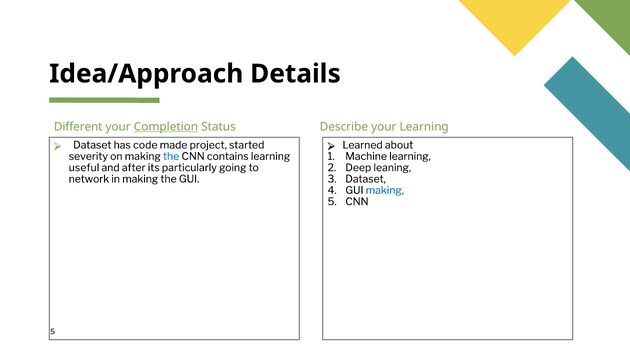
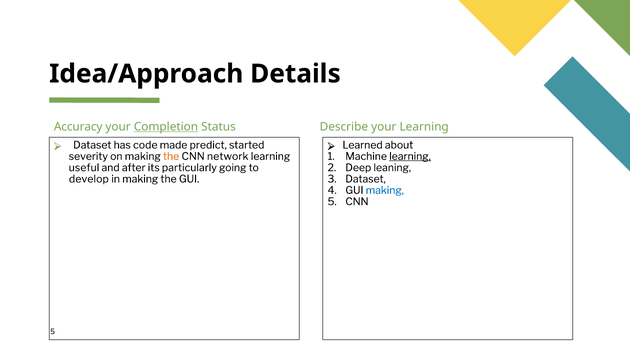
Different: Different -> Accuracy (78, 127)
project: project -> predict (208, 145)
the colour: blue -> orange (171, 157)
contains: contains -> network (228, 157)
learning underline: none -> present (410, 157)
network: network -> develop (89, 179)
